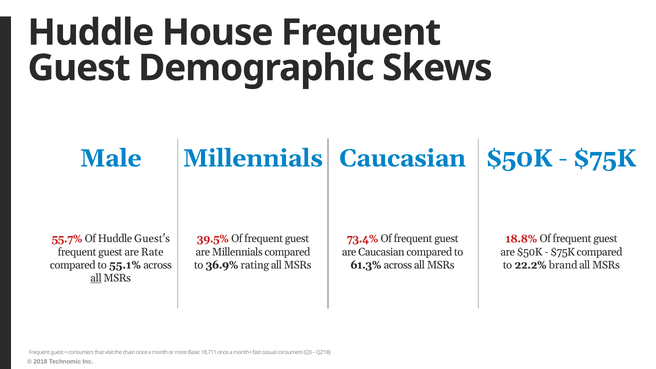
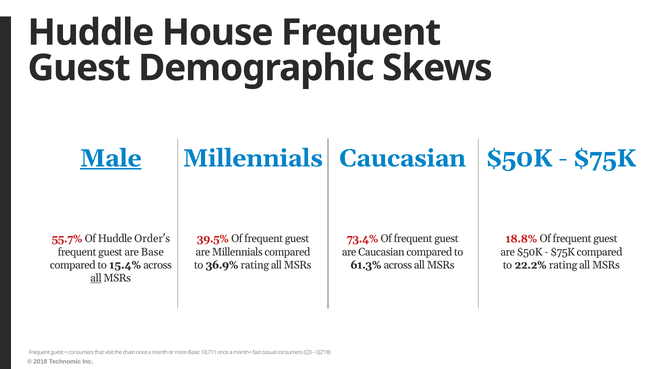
Male underline: none -> present (111, 158)
Guest's: Guest's -> Order's (152, 239)
are Rate: Rate -> Base (152, 252)
55.1%: 55.1% -> 15.4% (125, 265)
22.2% brand: brand -> rating (563, 265)
